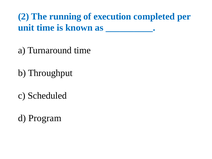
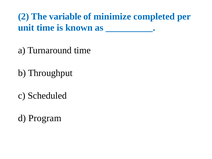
running: running -> variable (65, 16)
execution: execution -> minimize (112, 16)
